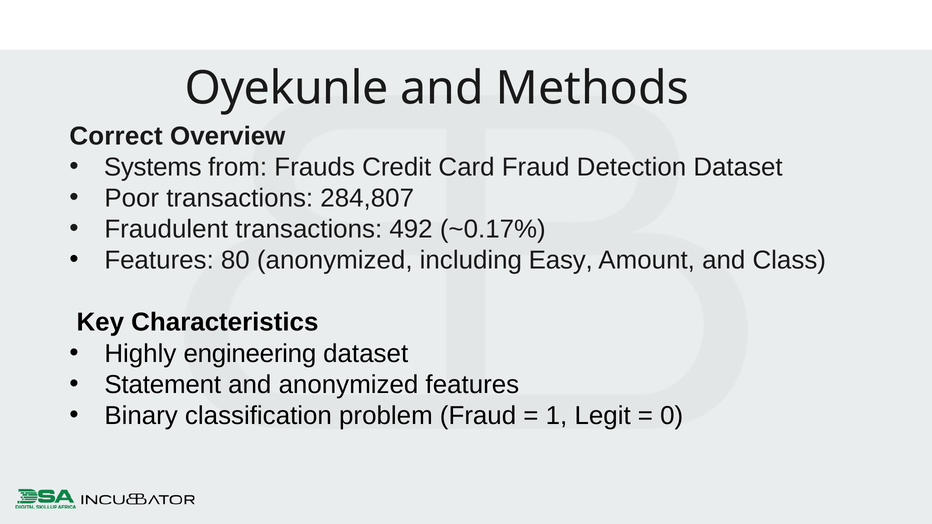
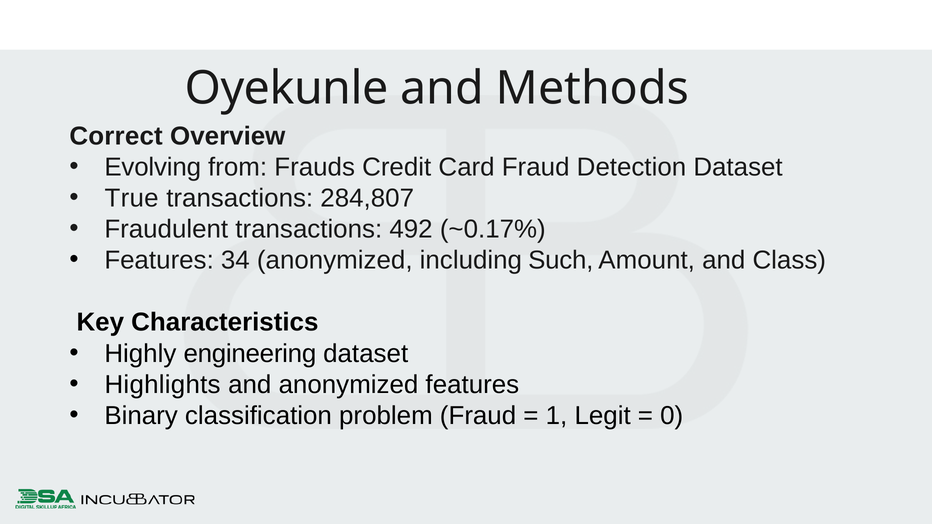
Systems: Systems -> Evolving (153, 167)
Poor: Poor -> True (132, 198)
80: 80 -> 34 (235, 260)
Easy: Easy -> Such (561, 260)
Statement: Statement -> Highlights (163, 385)
